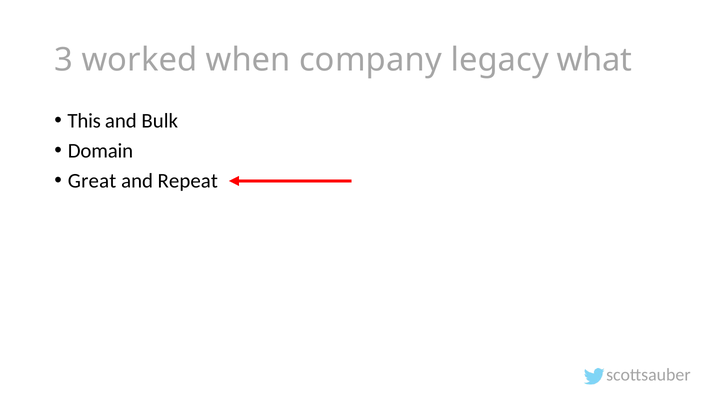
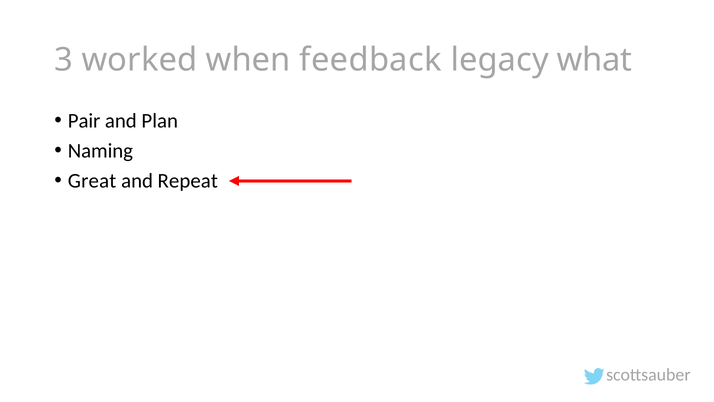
company: company -> feedback (371, 60)
This: This -> Pair (84, 121)
Bulk: Bulk -> Plan (160, 121)
Domain: Domain -> Naming (100, 151)
